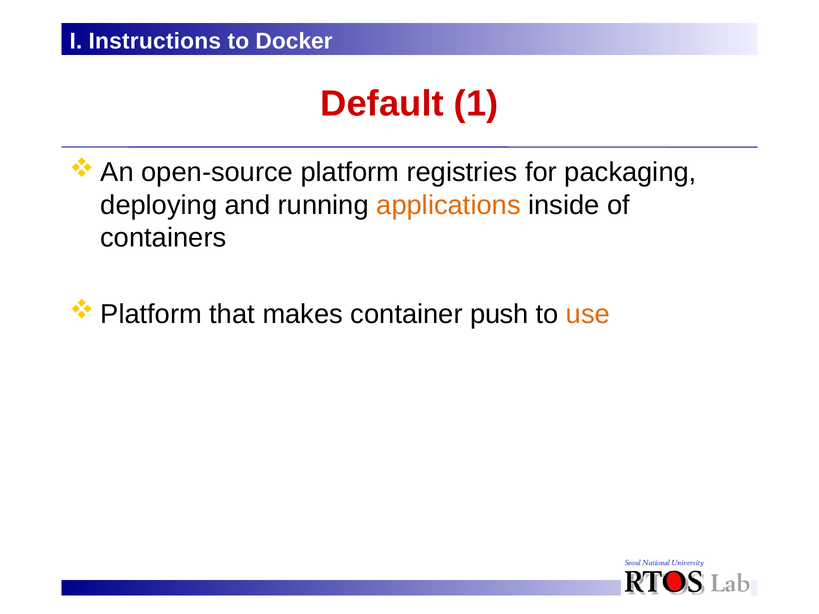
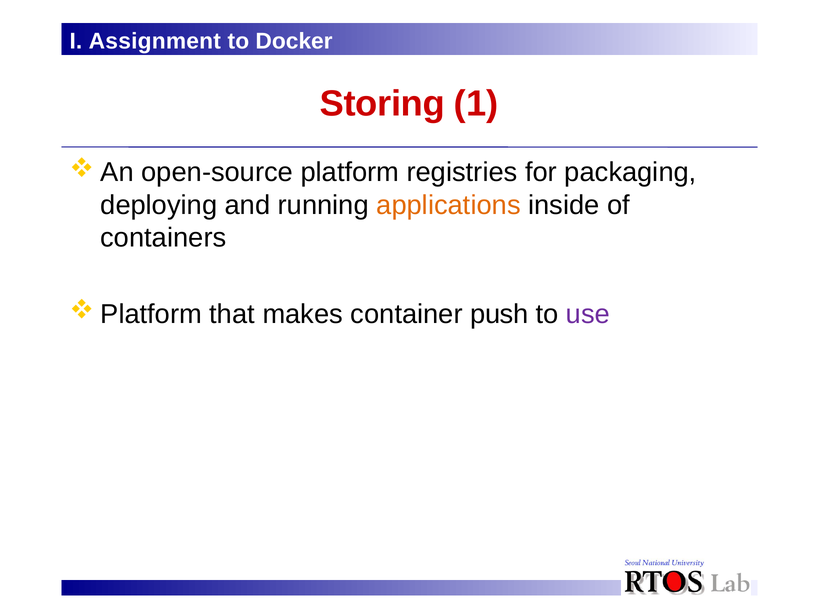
Instructions: Instructions -> Assignment (155, 41)
Default: Default -> Storing (382, 104)
use colour: orange -> purple (588, 314)
